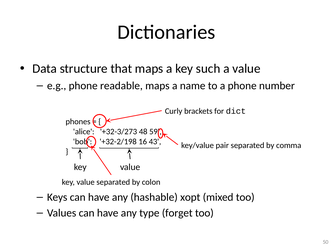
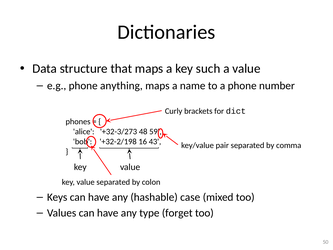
readable: readable -> anything (121, 86)
xopt: xopt -> case (190, 197)
